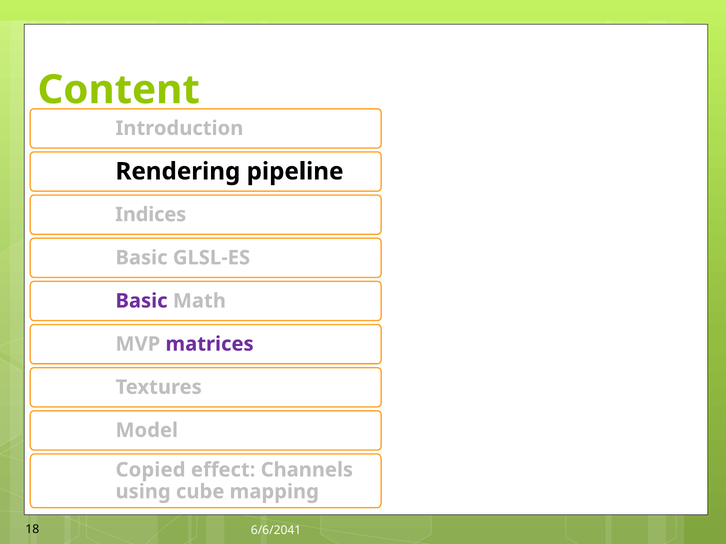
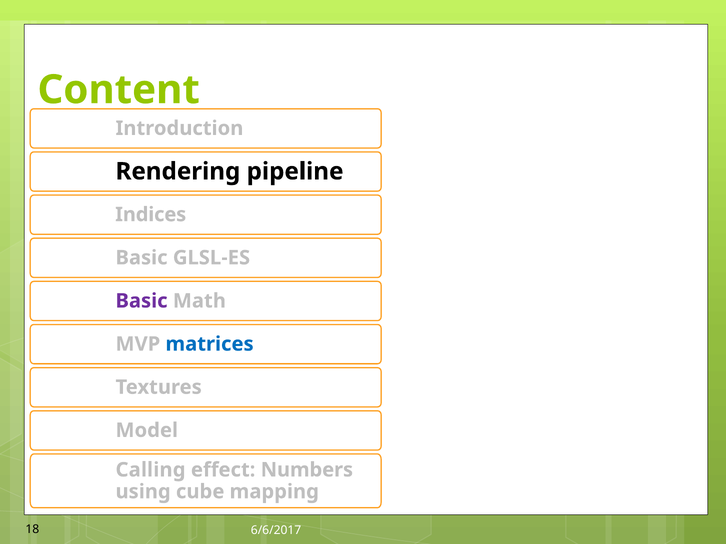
matrices colour: purple -> blue (210, 344)
Copied: Copied -> Calling (151, 470)
Channels: Channels -> Numbers (307, 470)
6/6/2041: 6/6/2041 -> 6/6/2017 (276, 531)
